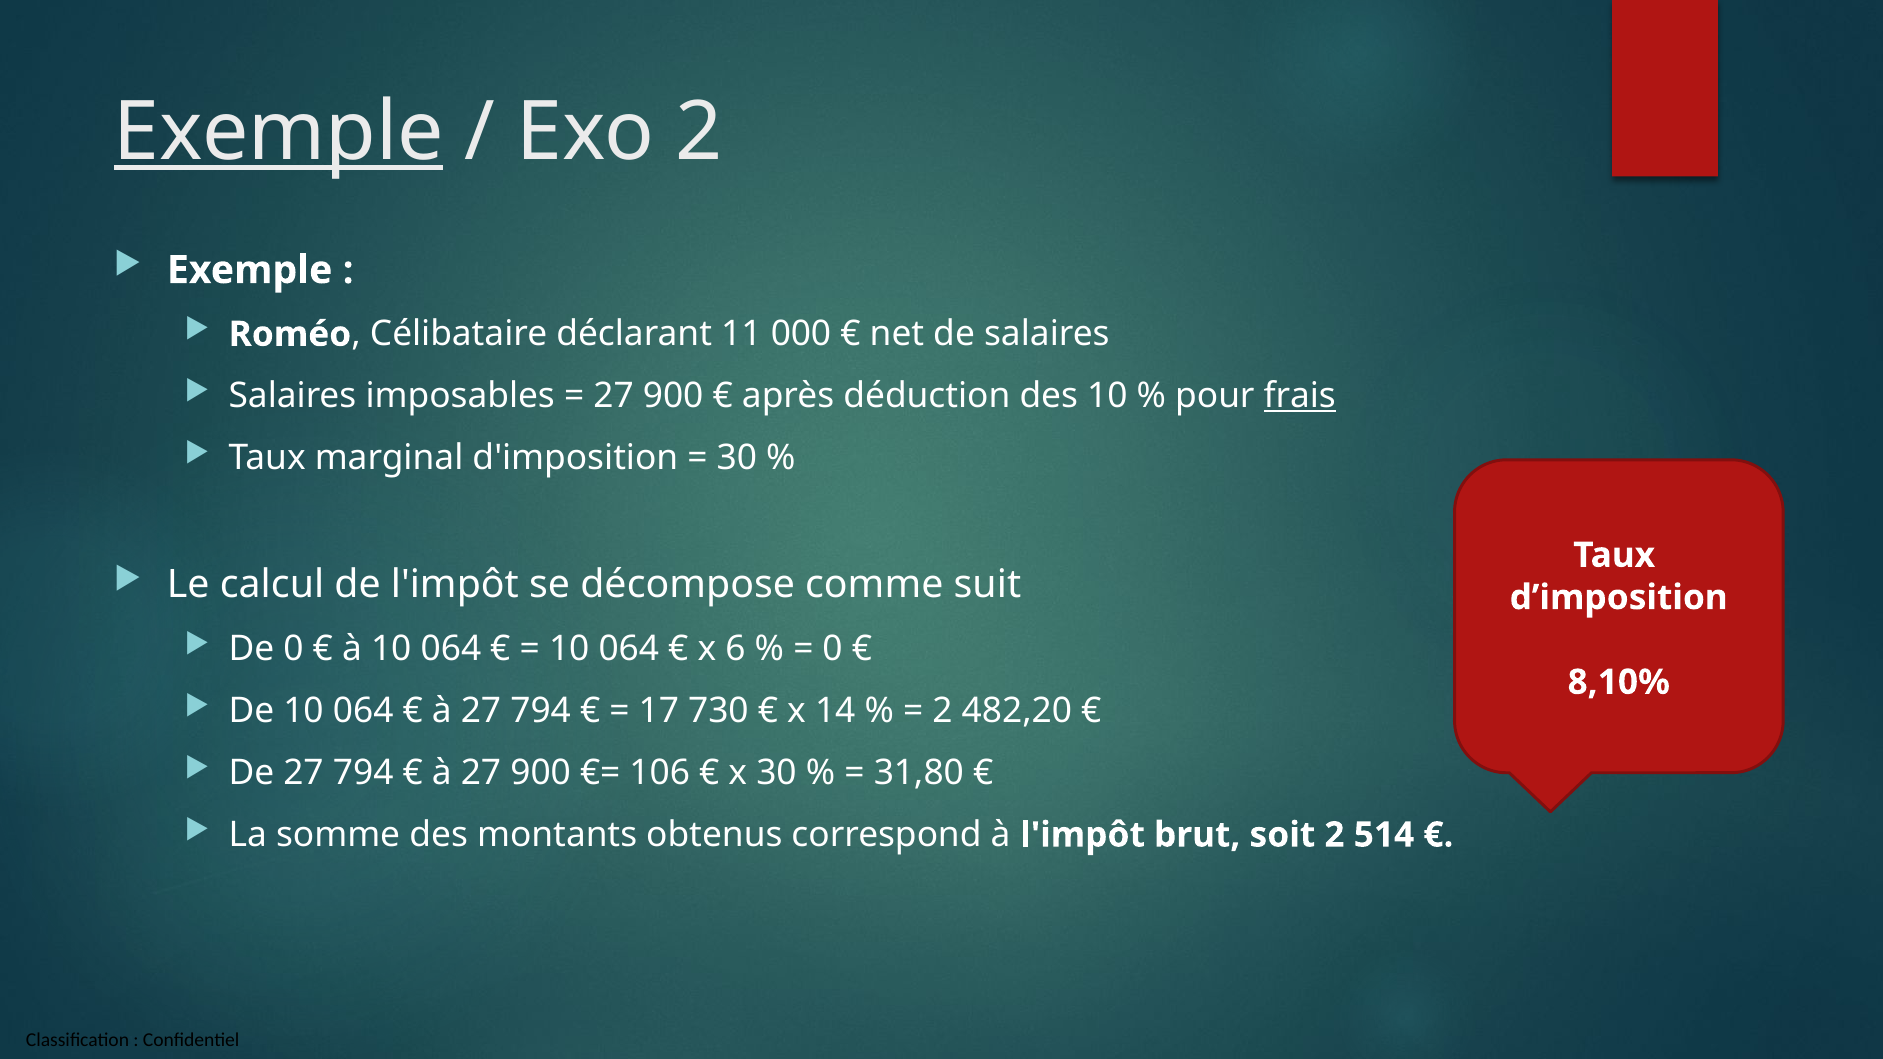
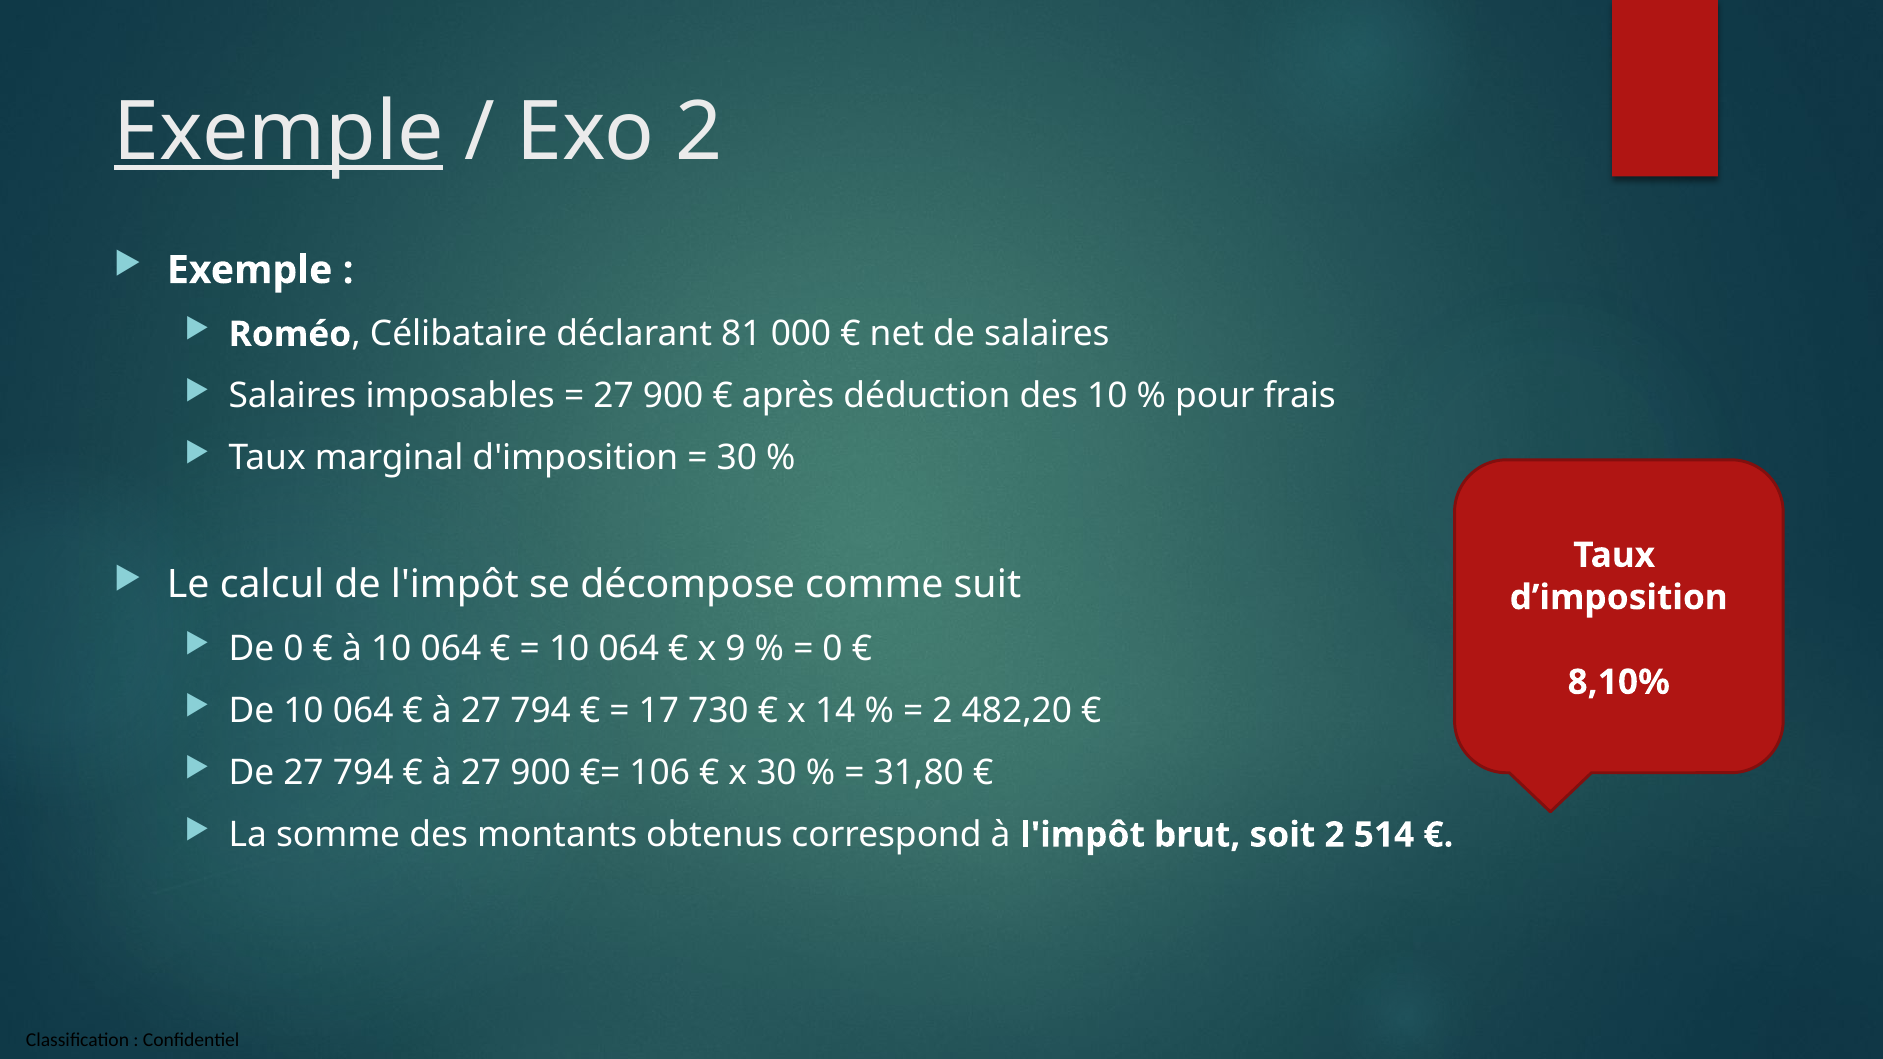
11: 11 -> 81 (741, 334)
frais underline: present -> none (1300, 396)
6: 6 -> 9 (735, 649)
